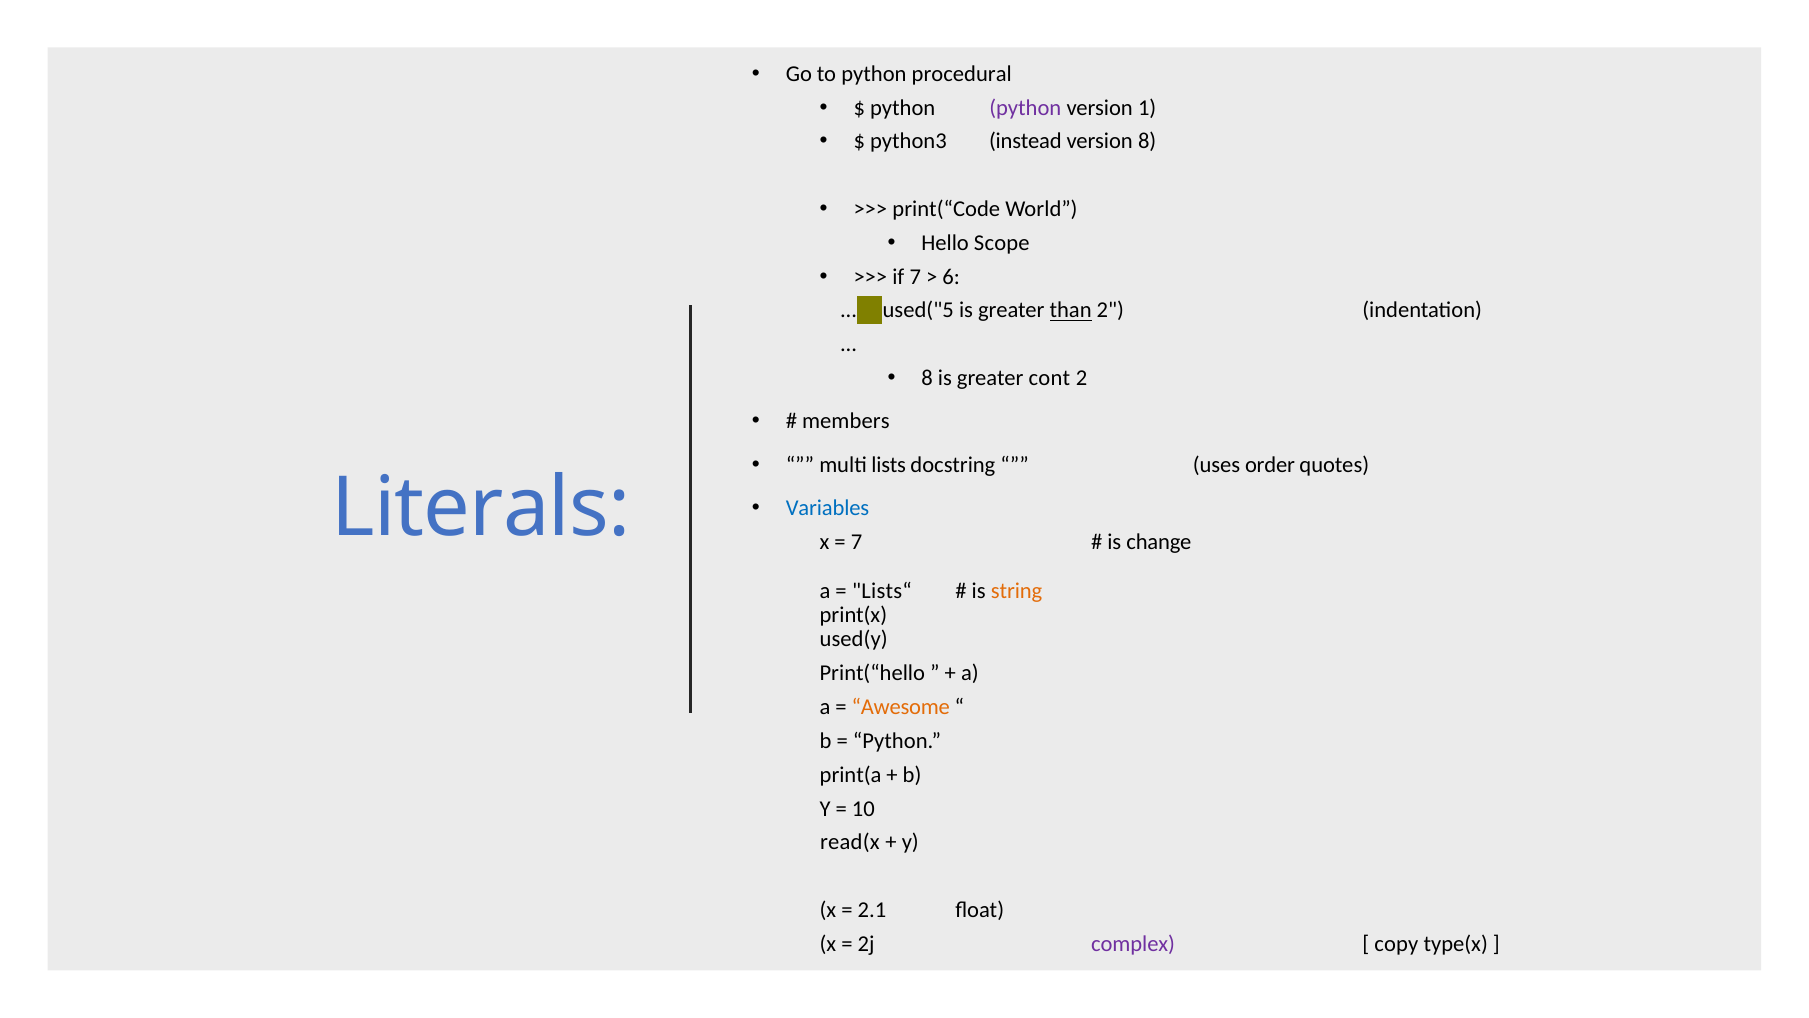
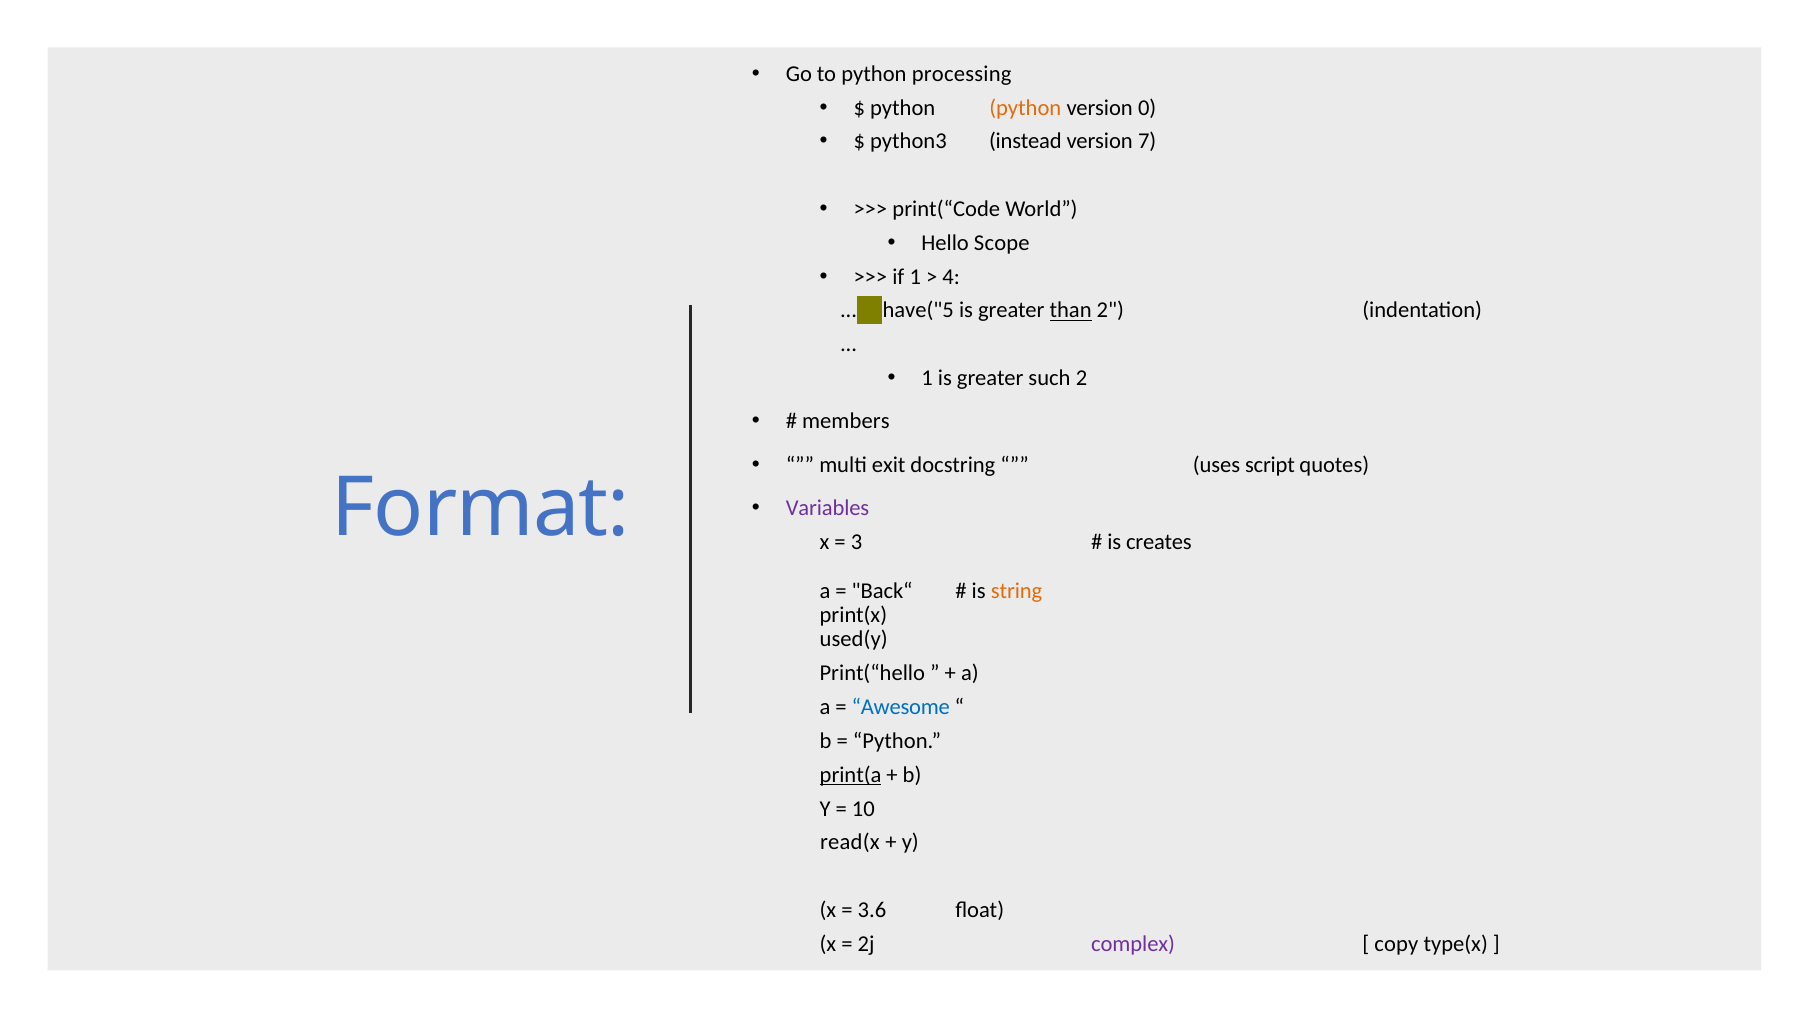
procedural: procedural -> processing (962, 74)
python colour: purple -> orange (1025, 107)
1: 1 -> 0 (1147, 107)
version 8: 8 -> 7 (1147, 141)
if 7: 7 -> 1 (915, 277)
6: 6 -> 4 (951, 277)
used("5: used("5 -> have("5 (918, 310)
8: 8 -> 1 (927, 378)
cont: cont -> such (1049, 378)
lists: lists -> exit (889, 465)
order: order -> script (1270, 465)
Literals: Literals -> Format (481, 508)
Variables colour: blue -> purple (828, 508)
7: 7 -> 3 (857, 542)
change: change -> creates (1159, 542)
Lists“: Lists“ -> Back“ (882, 590)
Awesome colour: orange -> blue (901, 707)
print(a underline: none -> present (851, 774)
2.1: 2.1 -> 3.6 (872, 910)
